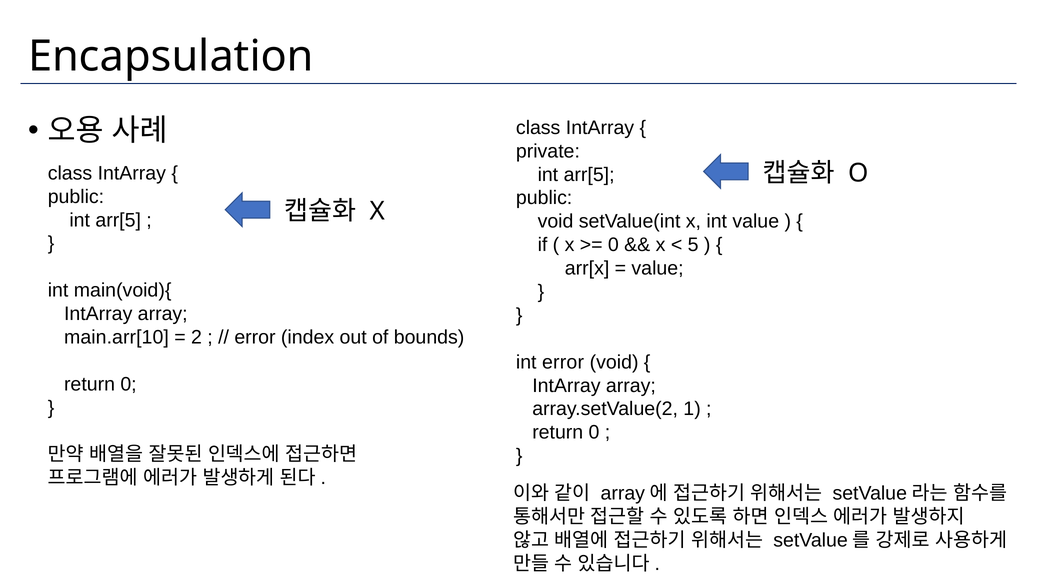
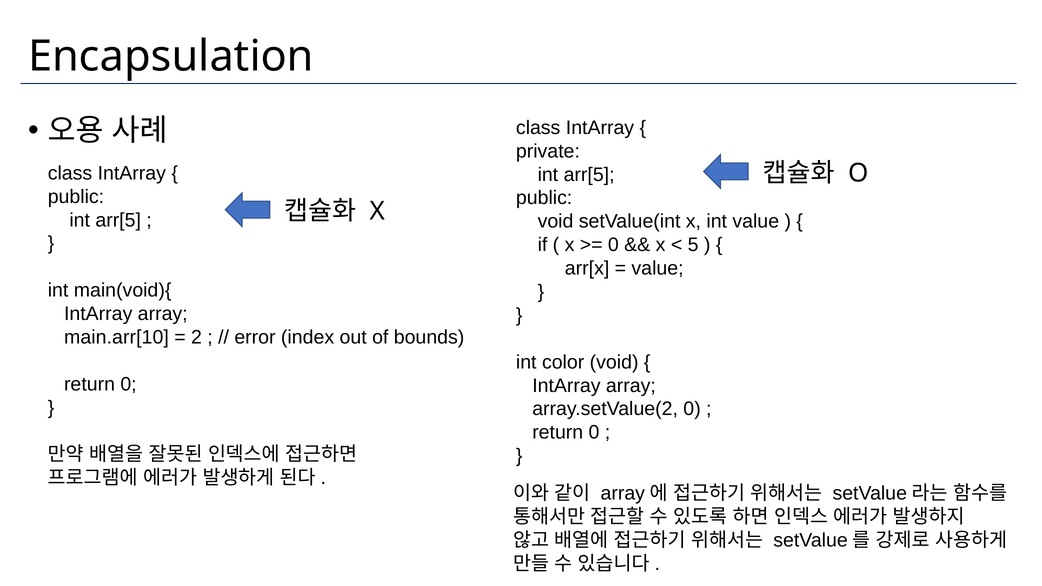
int error: error -> color (563, 362)
array.setValue(2 1: 1 -> 0 (692, 409)
